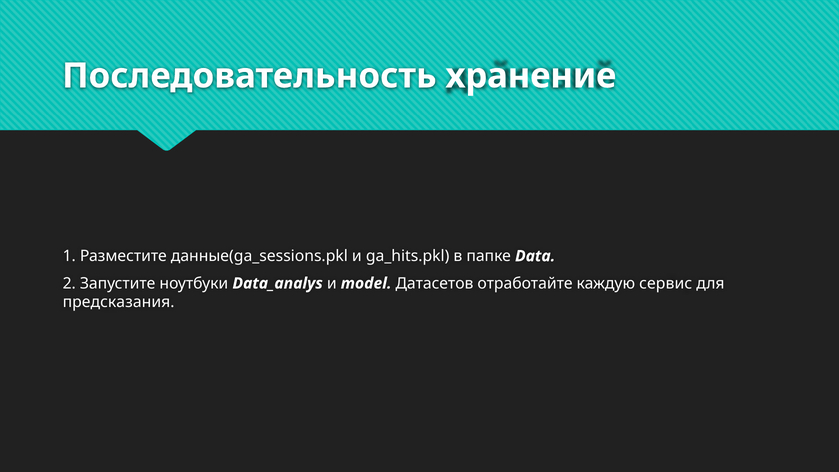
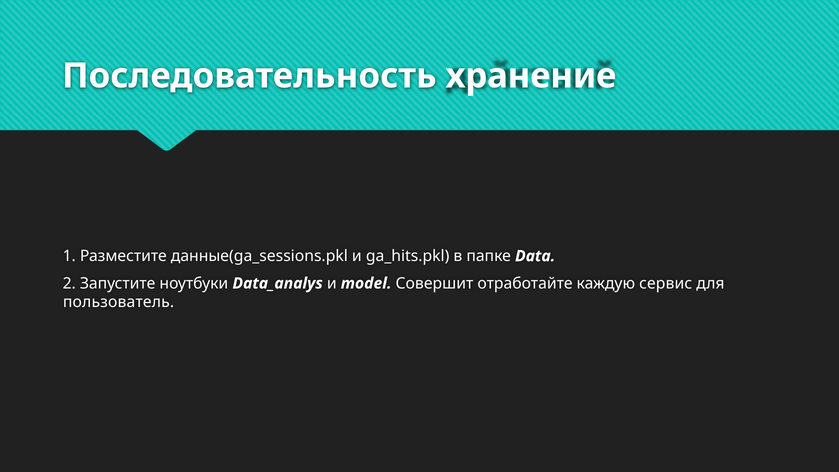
Датасетов: Датасетов -> Совершит (434, 283)
предсказания: предсказания -> пользователь (119, 302)
